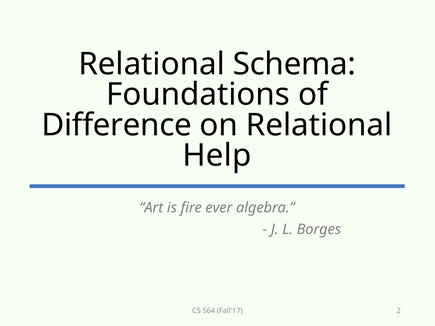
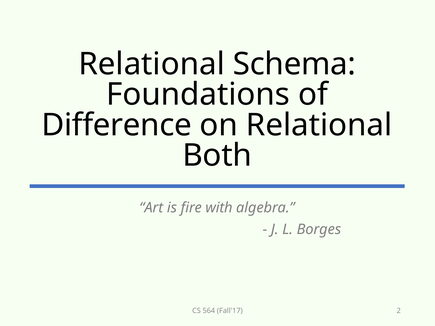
Help: Help -> Both (217, 156)
ever: ever -> with (219, 208)
